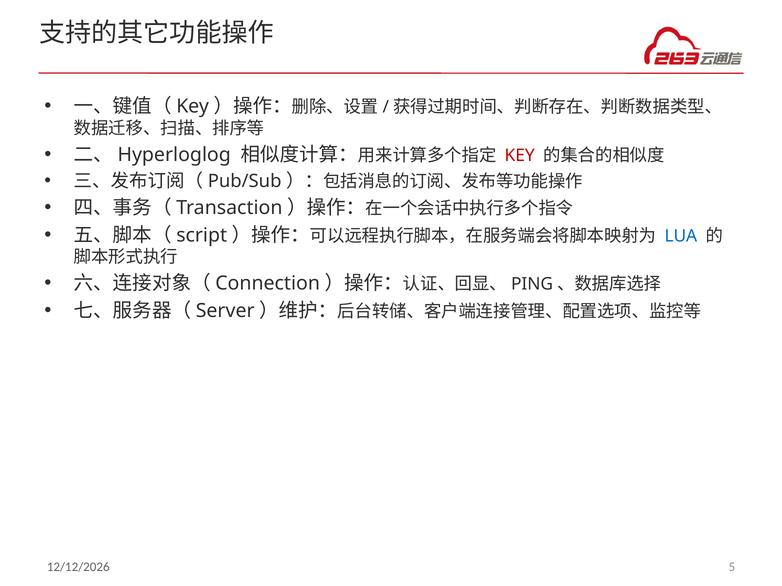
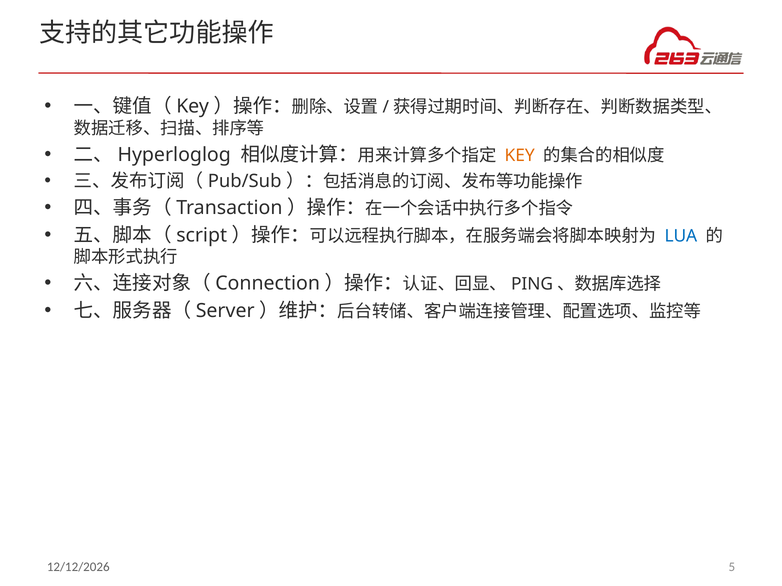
KEY colour: red -> orange (520, 156)
